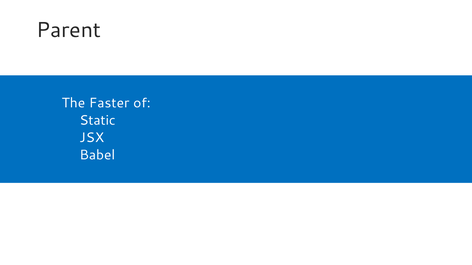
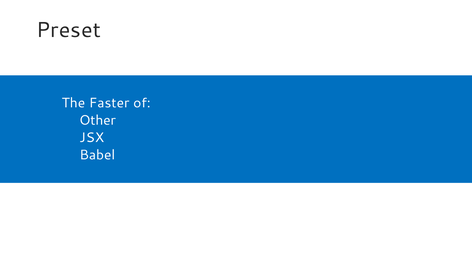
Parent: Parent -> Preset (68, 30)
Static: Static -> Other (97, 121)
